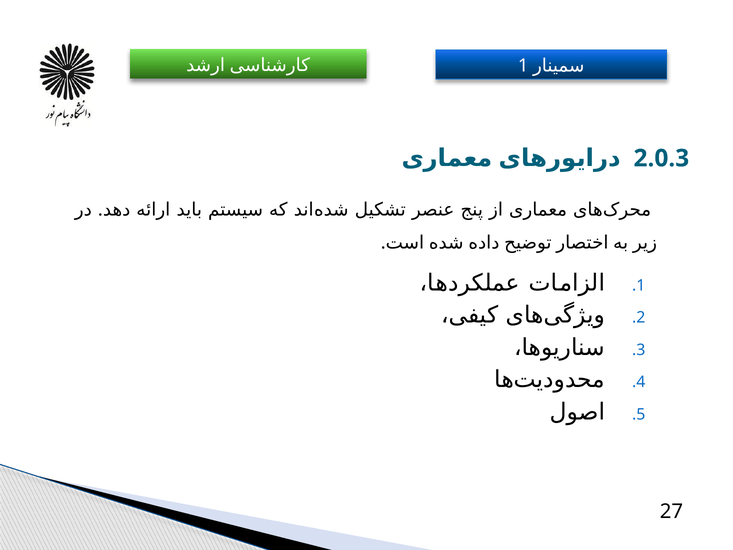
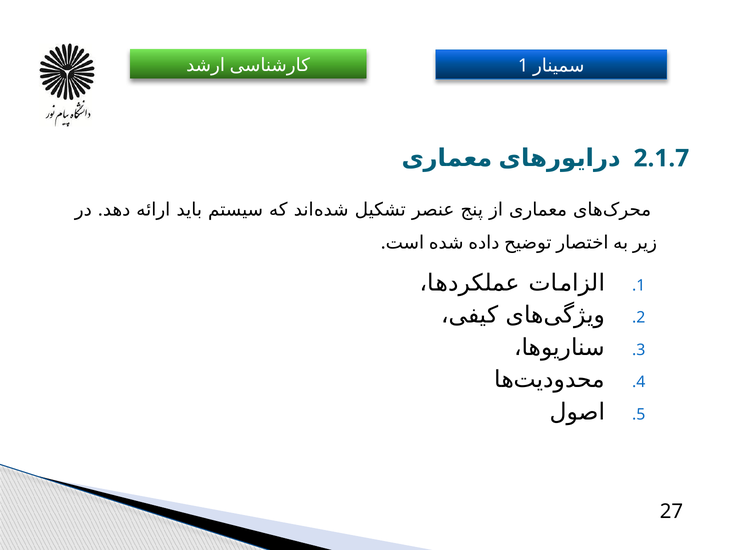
2.0.3: 2.0.3 -> 2.1.7 (661, 158)
